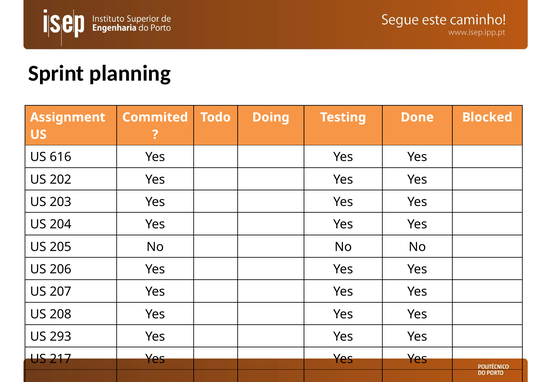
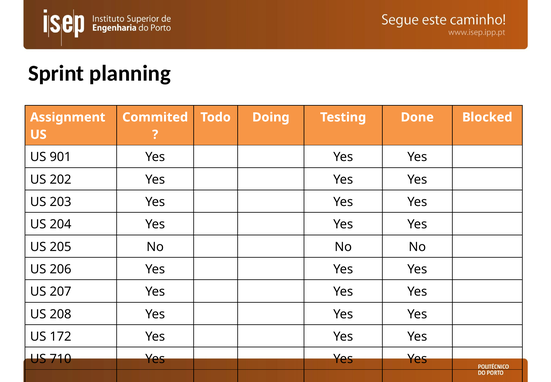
616: 616 -> 901 (61, 157)
293: 293 -> 172 (61, 336)
217: 217 -> 710 (61, 358)
